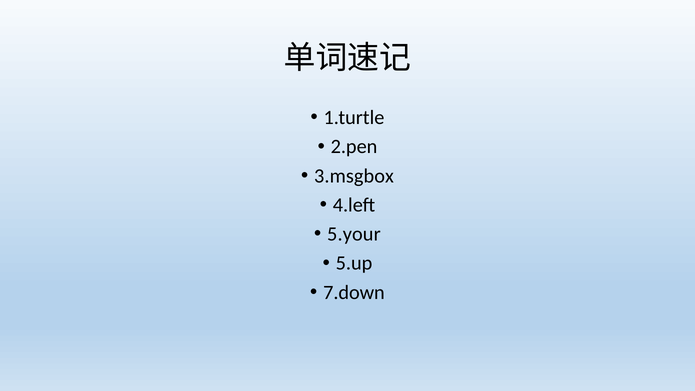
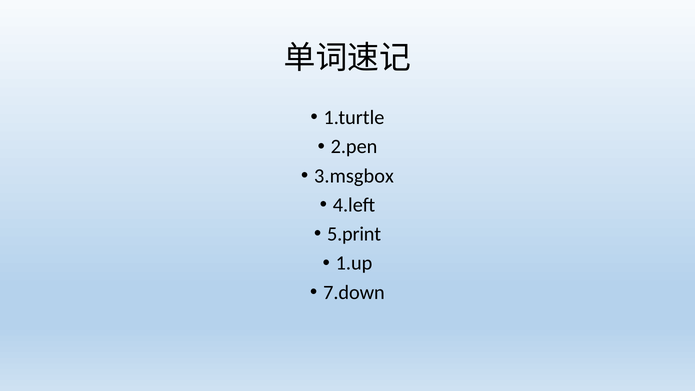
5.your: 5.your -> 5.print (354, 234)
5.up: 5.up -> 1.up (354, 263)
